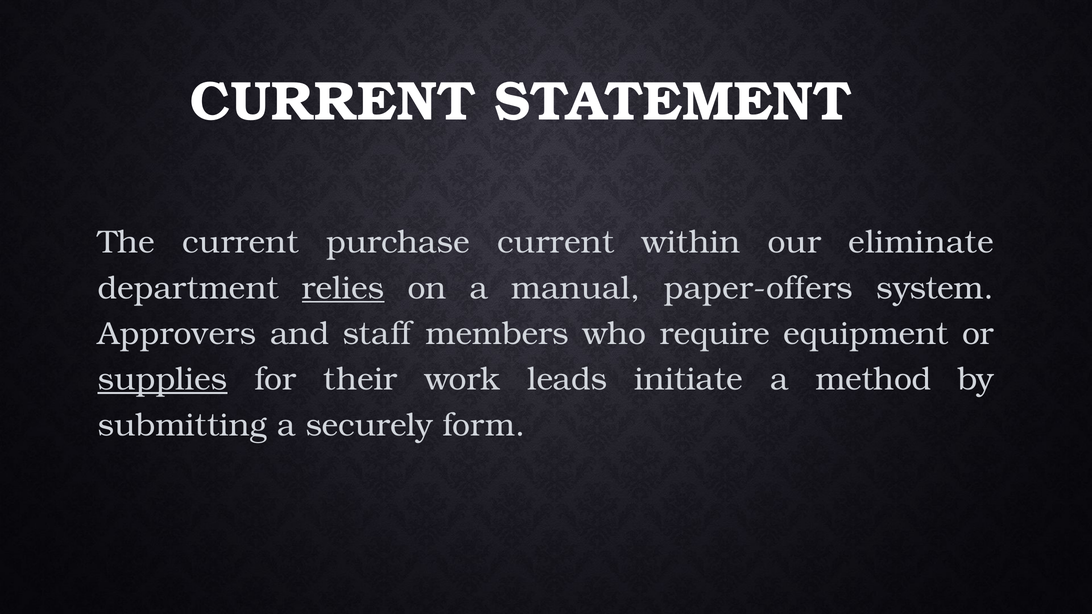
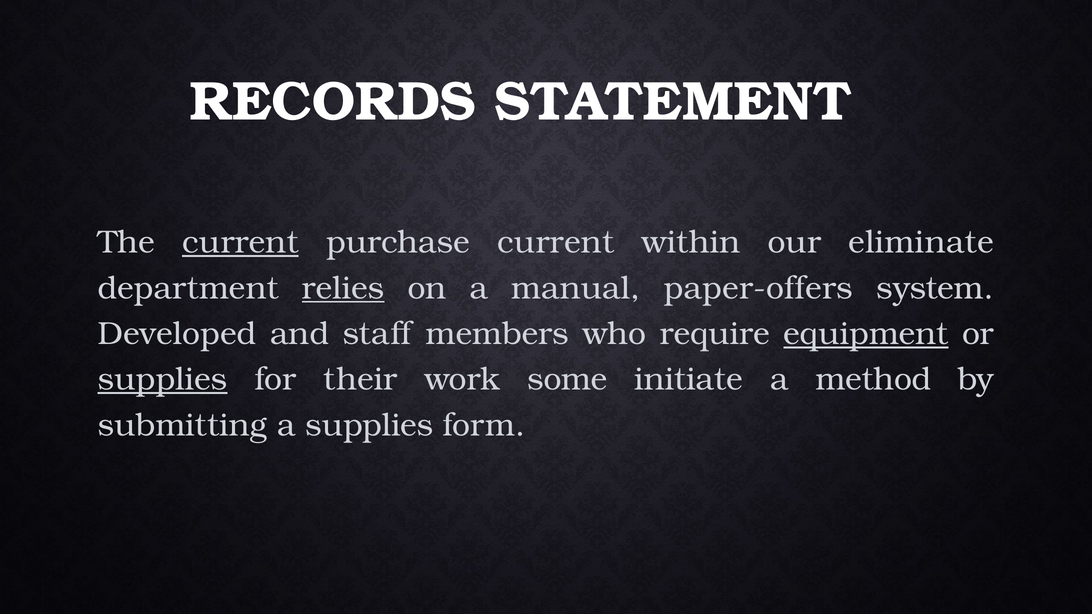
CURRENT: CURRENT -> RECORDS (333, 102)
current underline: none -> present (240, 242)
Approvers: Approvers -> Developed (177, 334)
equipment underline: none -> present (866, 334)
leads: leads -> some (567, 380)
a securely: securely -> supplies (369, 425)
